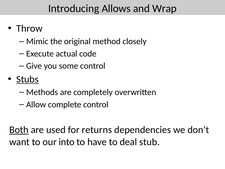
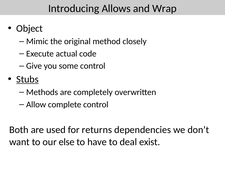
Throw: Throw -> Object (30, 28)
Both underline: present -> none (19, 130)
into: into -> else (67, 142)
stub: stub -> exist (150, 142)
